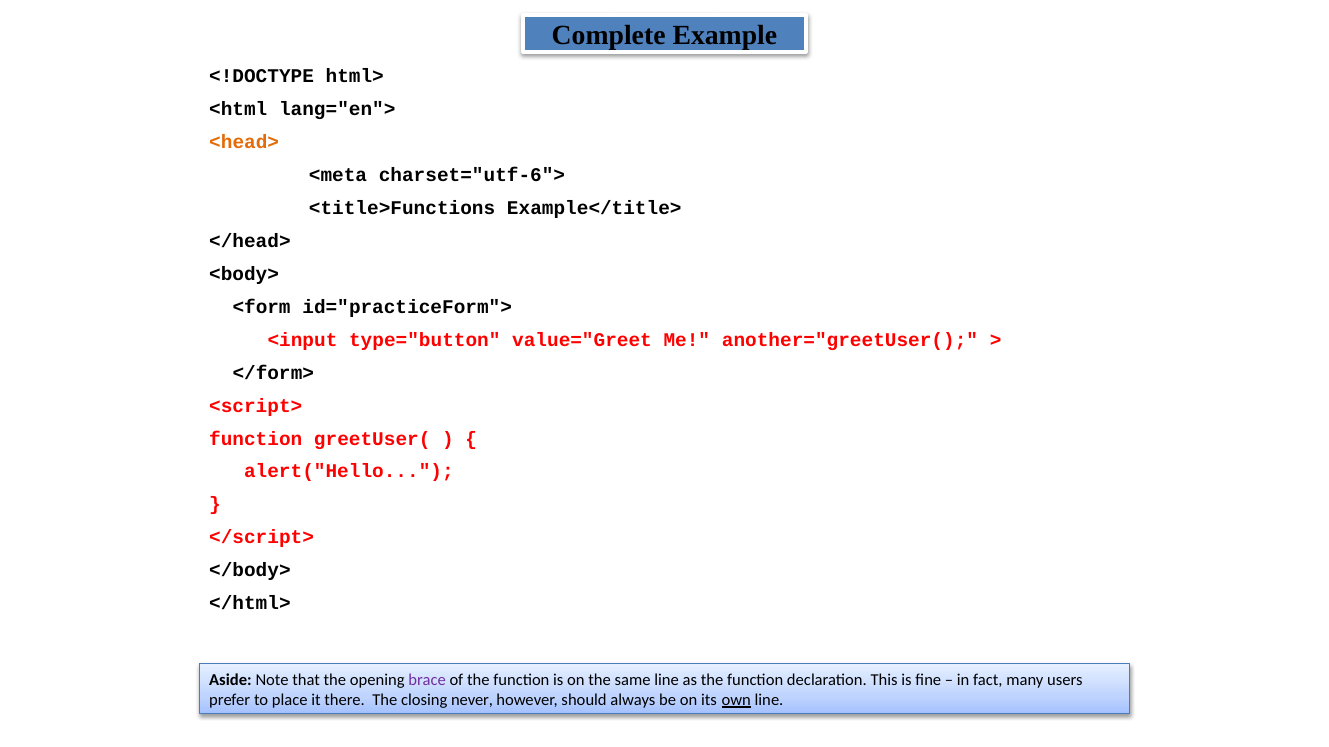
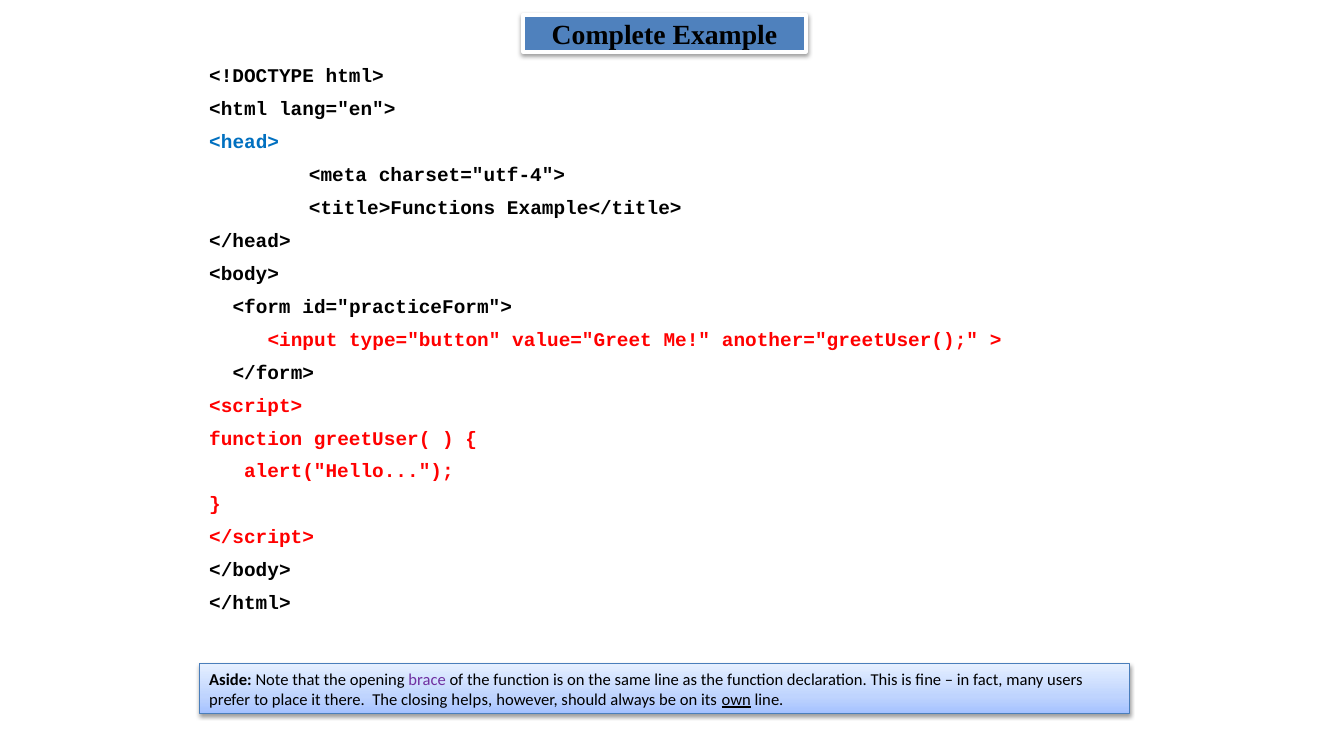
<head> colour: orange -> blue (244, 142)
charset="utf-6">: charset="utf-6"> -> charset="utf-4"> (472, 175)
never: never -> helps (472, 700)
